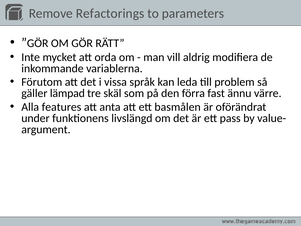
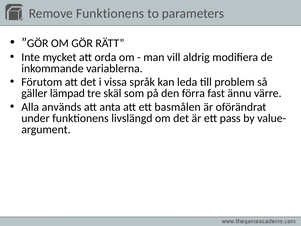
Remove Refactorings: Refactorings -> Funktionens (110, 14)
features: features -> används (62, 107)
